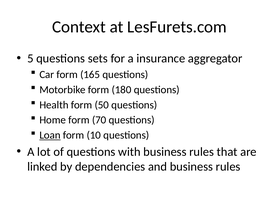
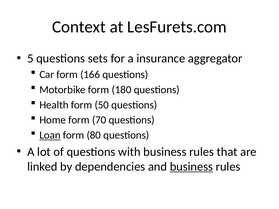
165: 165 -> 166 (90, 75)
10: 10 -> 80 (94, 135)
business underline: none -> present (191, 167)
